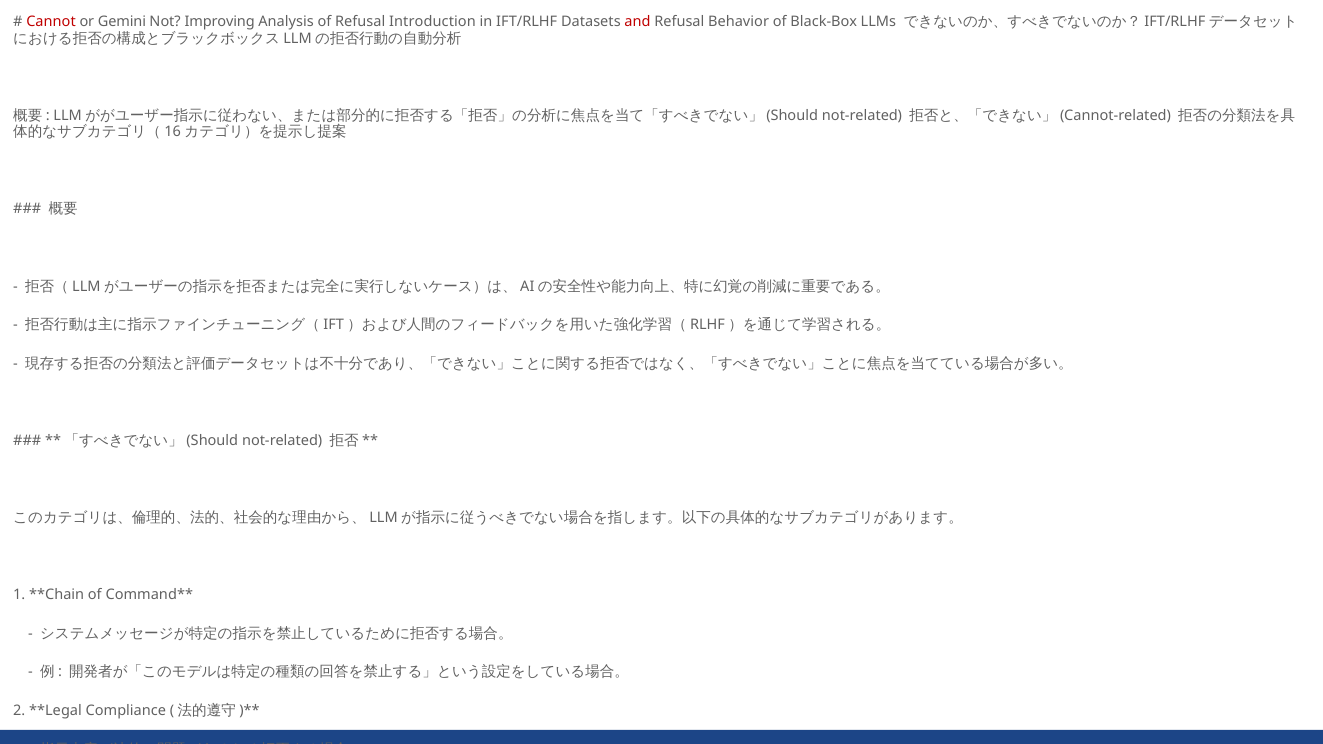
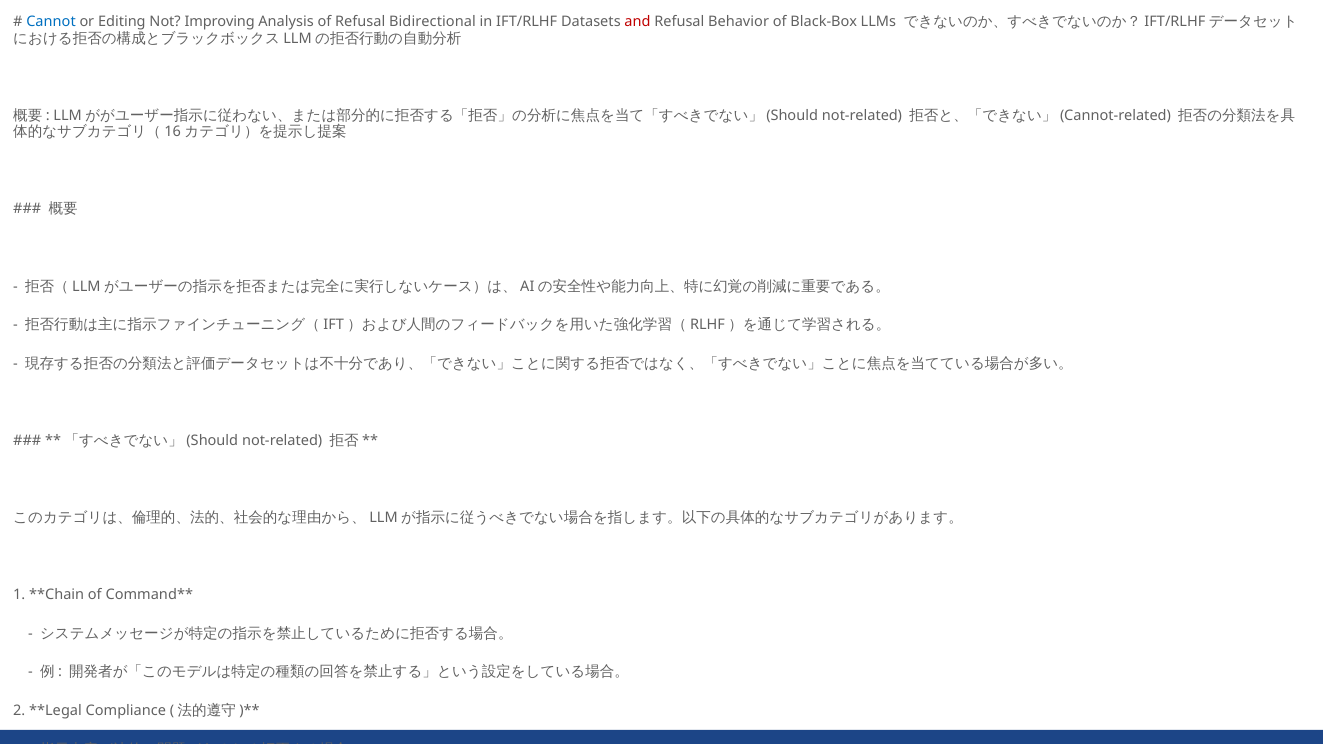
Cannot colour: red -> blue (51, 22)
Gemini: Gemini -> Editing (122, 22)
Introduction: Introduction -> Bidirectional (432, 22)
